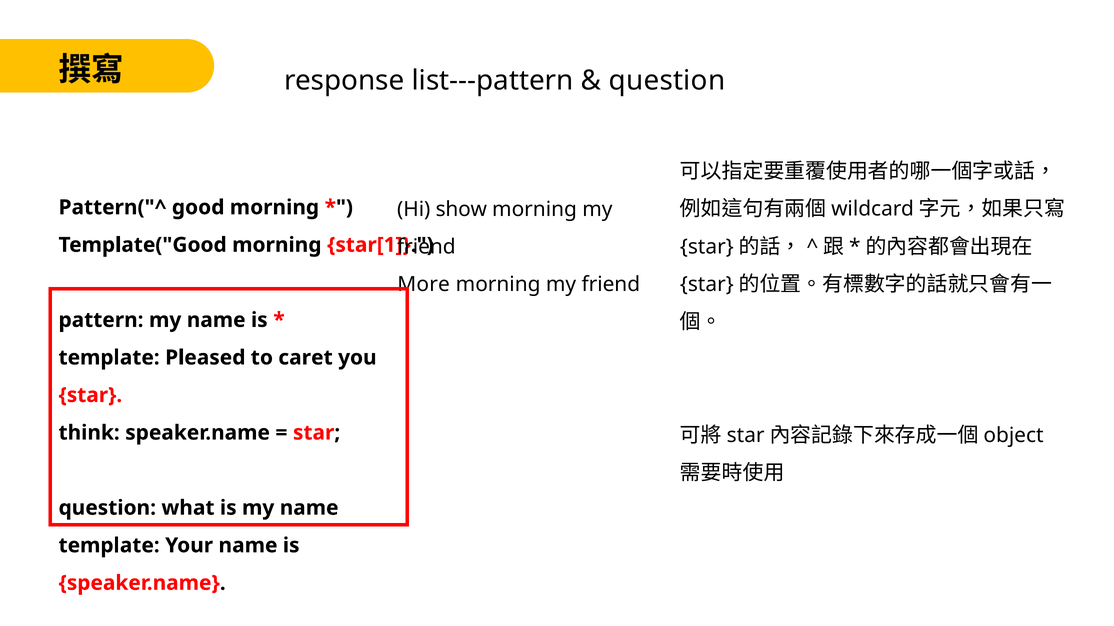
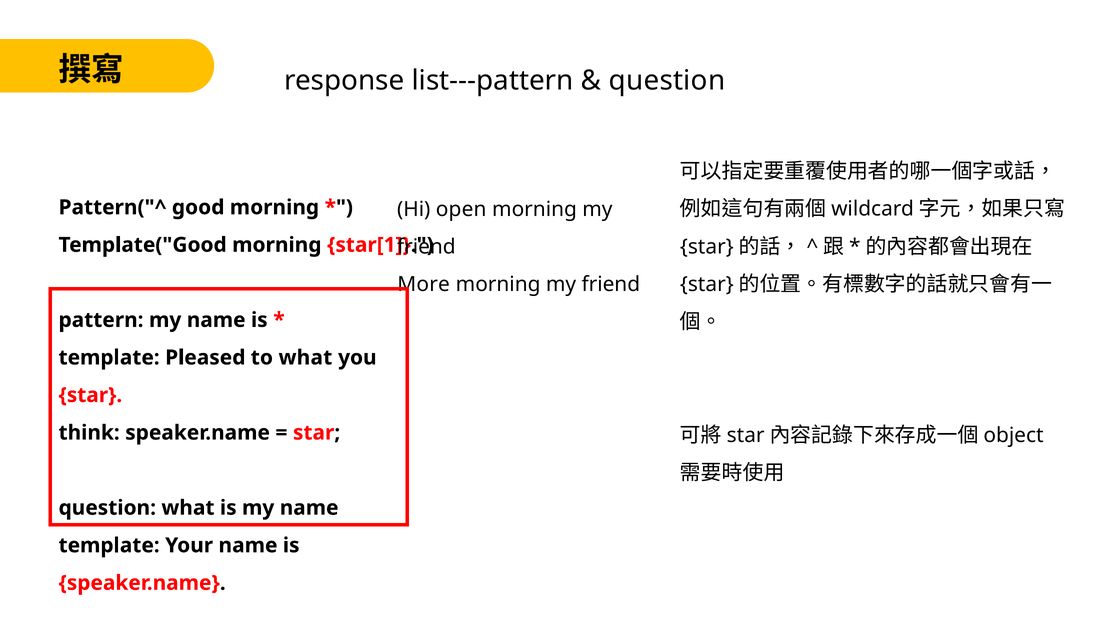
show: show -> open (461, 210)
to caret: caret -> what (305, 358)
